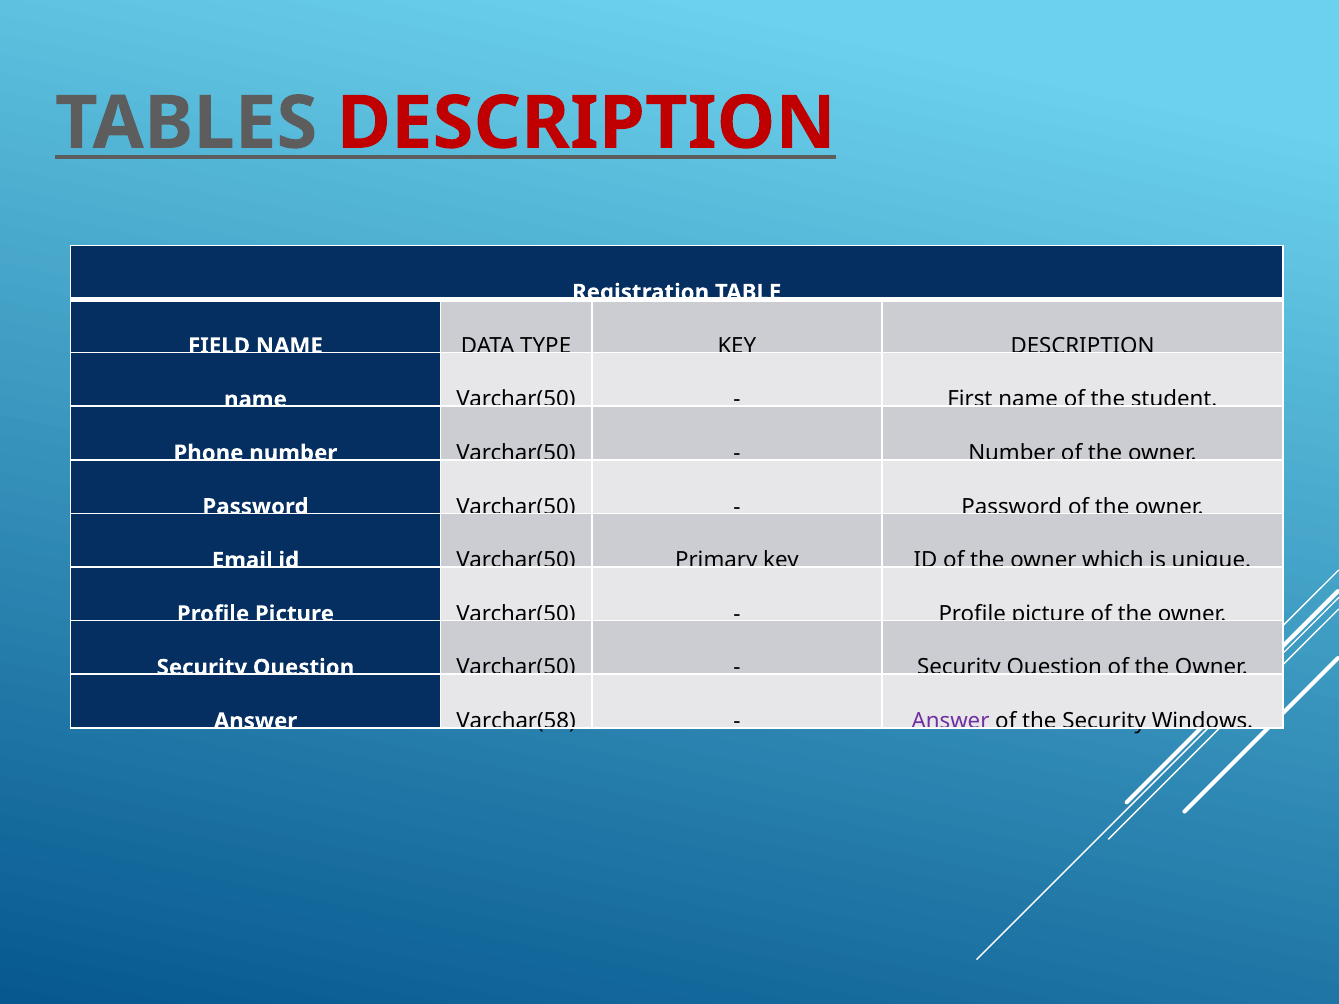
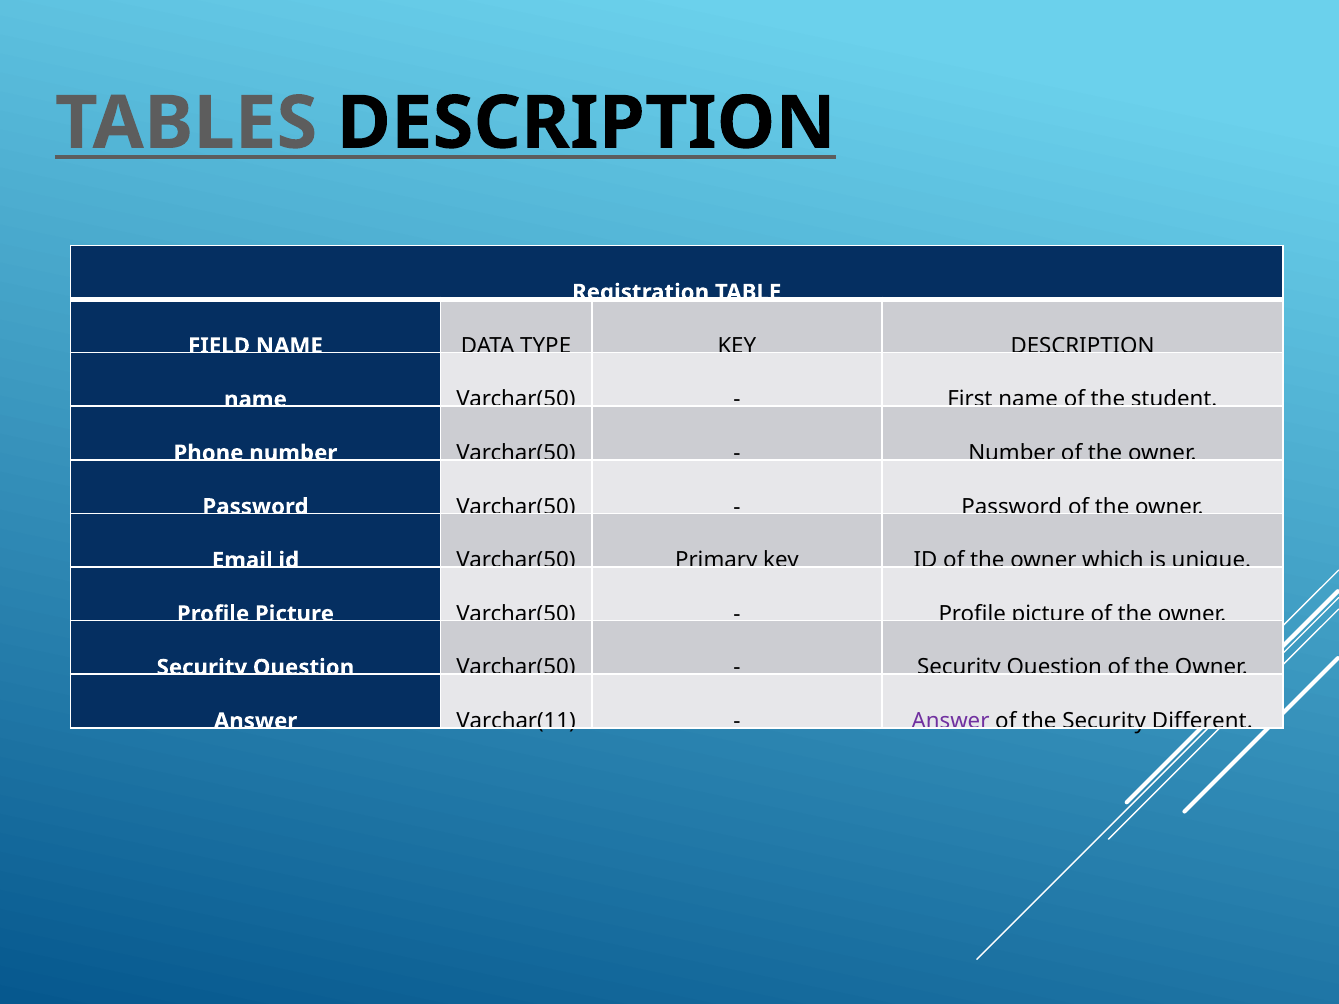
DESCRIPTION colour: red -> black (586, 123)
Varchar(58: Varchar(58 -> Varchar(11 (516, 721)
Windows: Windows -> Different (1202, 721)
